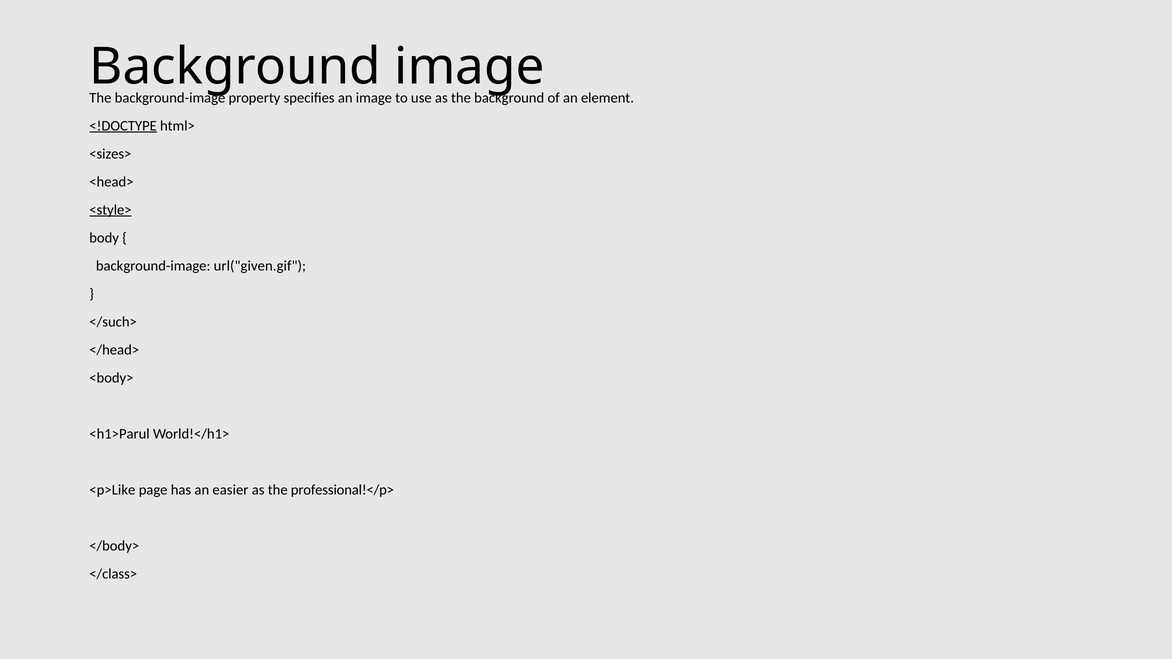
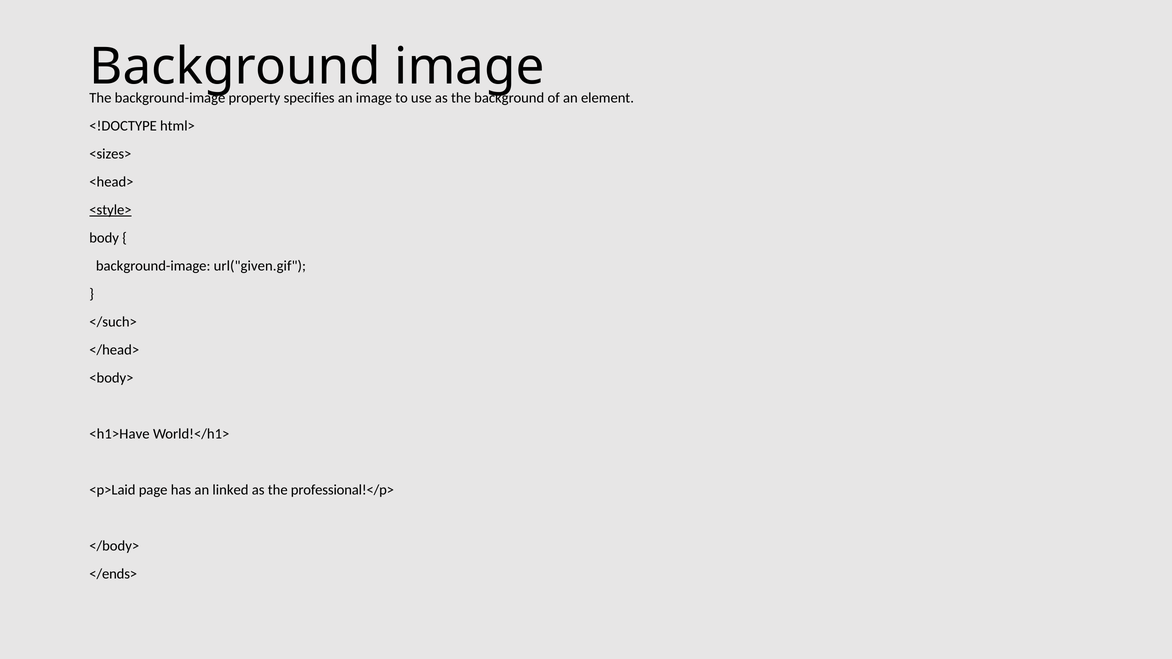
<!DOCTYPE underline: present -> none (123, 126)
<h1>Parul: <h1>Parul -> <h1>Have (119, 434)
<p>Like: <p>Like -> <p>Laid (112, 490)
easier: easier -> linked (230, 490)
</class>: </class> -> </ends> (113, 574)
